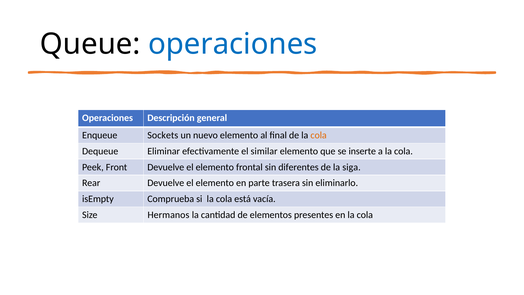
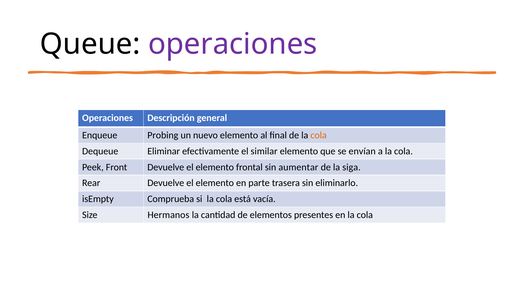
operaciones colour: blue -> purple (233, 44)
Sockets: Sockets -> Probing (163, 135)
inserte: inserte -> envían (362, 151)
diferentes: diferentes -> aumentar (298, 167)
